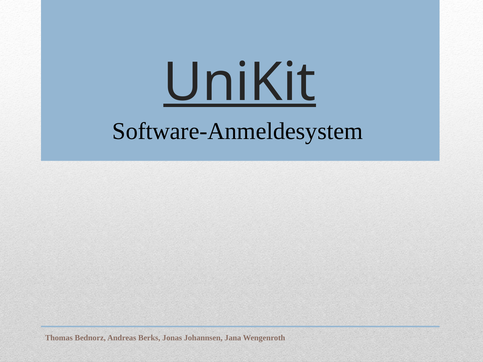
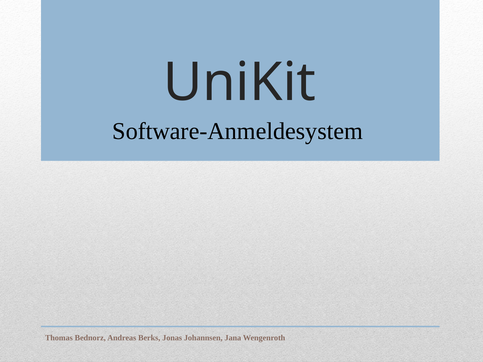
UniKit underline: present -> none (240, 82)
